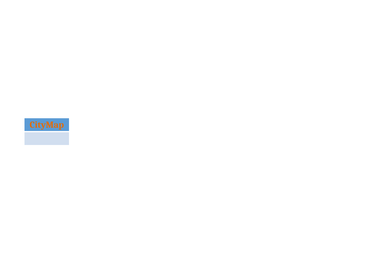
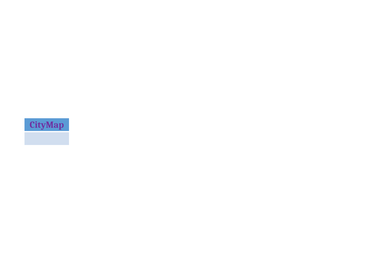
CityMap colour: orange -> purple (47, 125)
